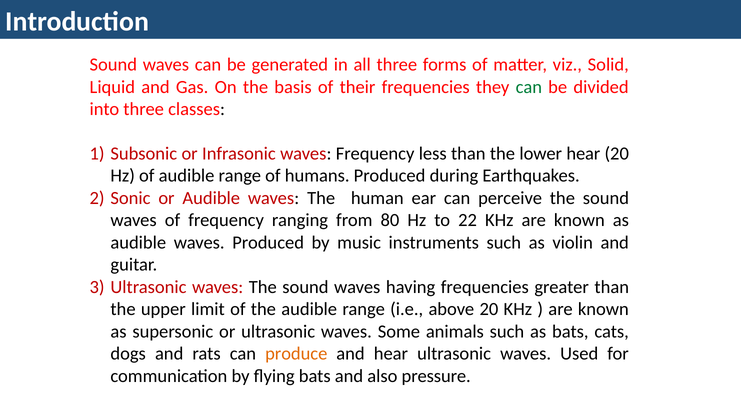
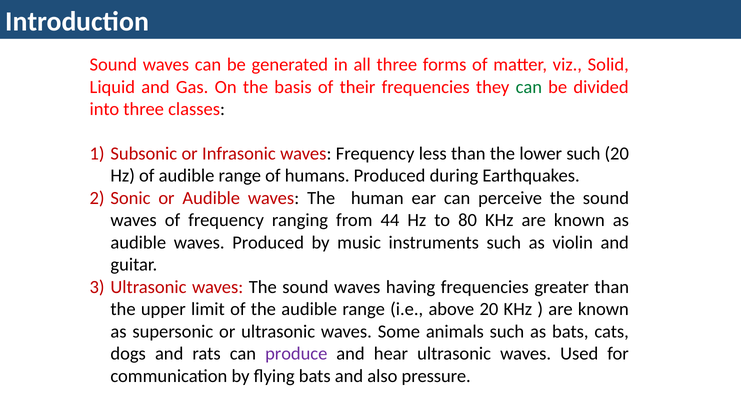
lower hear: hear -> such (583, 154)
80: 80 -> 44 (390, 220)
22: 22 -> 80 (468, 220)
produce colour: orange -> purple (296, 354)
